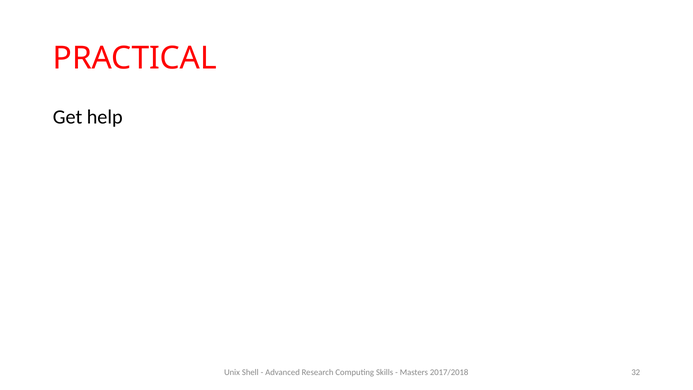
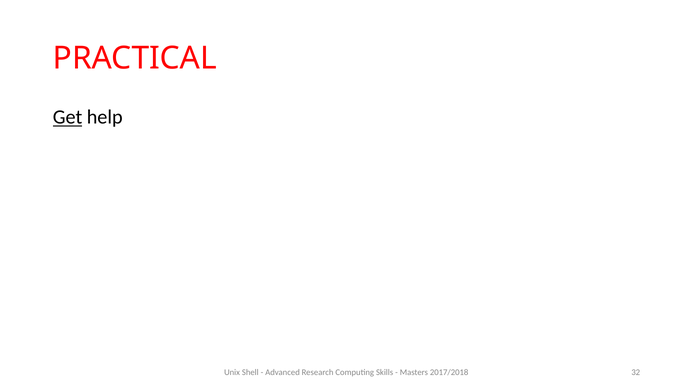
Get underline: none -> present (68, 117)
